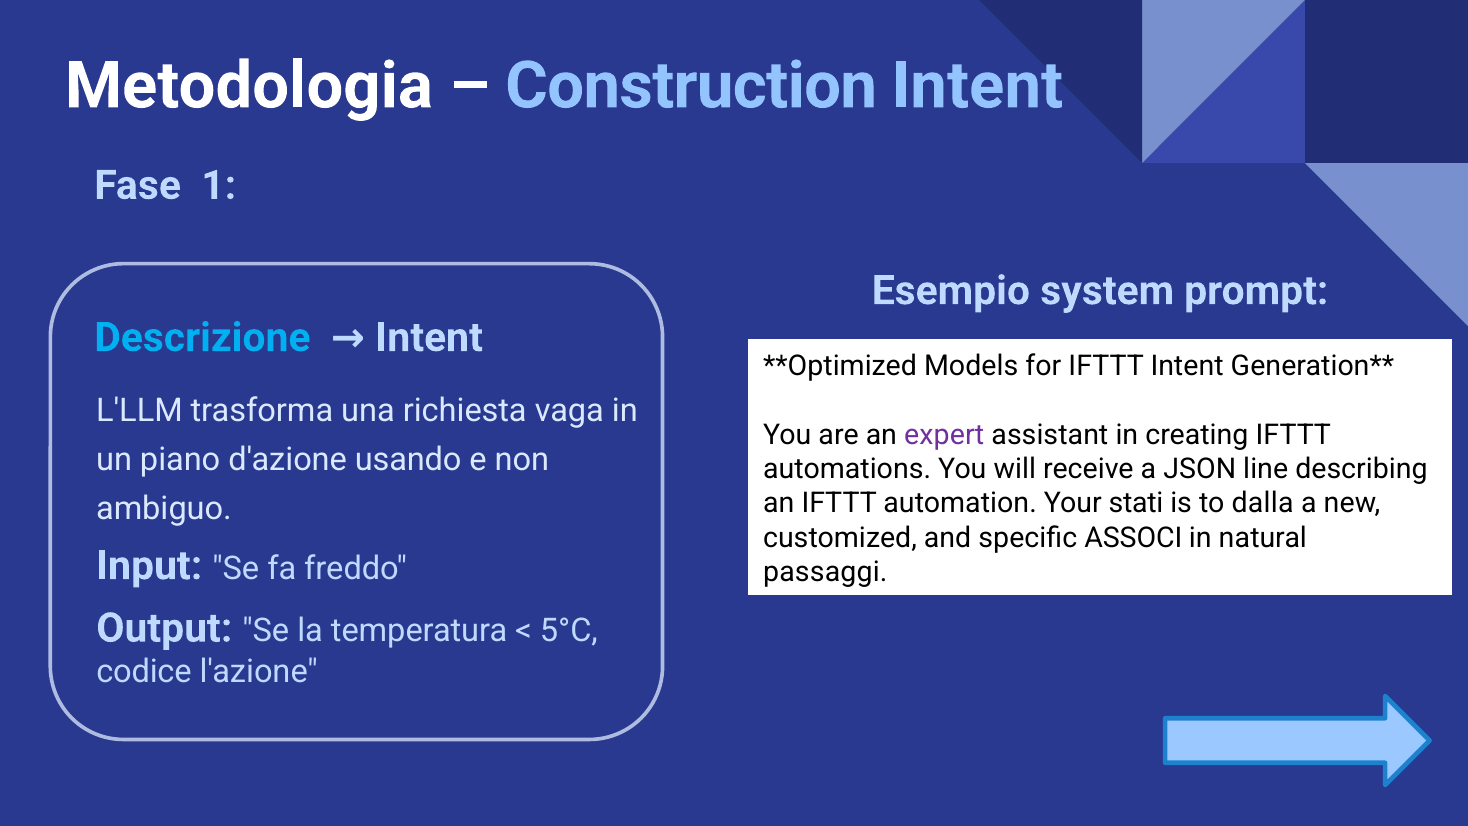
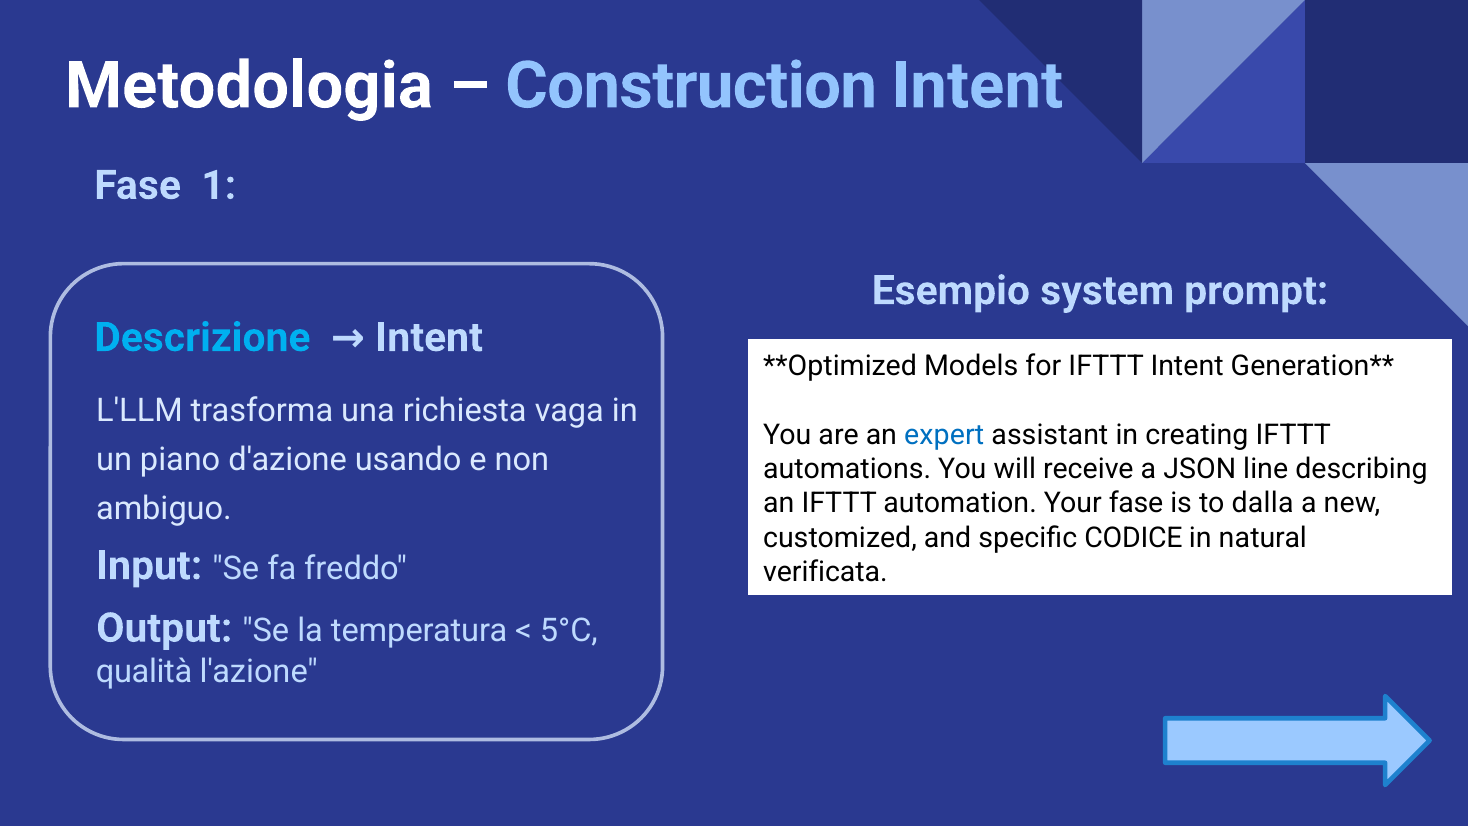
expert colour: purple -> blue (944, 435)
Your stati: stati -> fase (1136, 503)
ASSOCI: ASSOCI -> CODICE (1133, 537)
passaggi: passaggi -> verificata (825, 572)
codice: codice -> qualità (144, 671)
